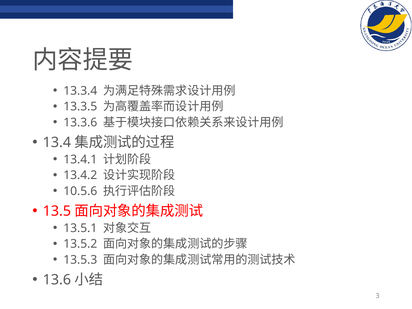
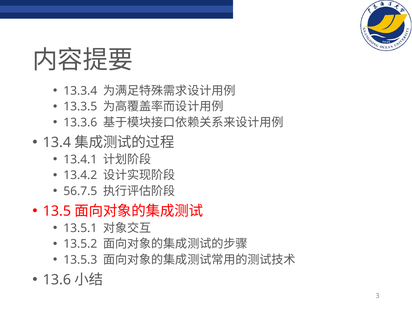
10.5.6: 10.5.6 -> 56.7.5 (80, 191)
